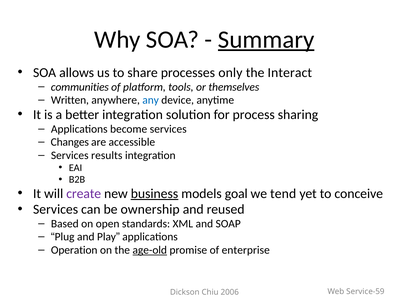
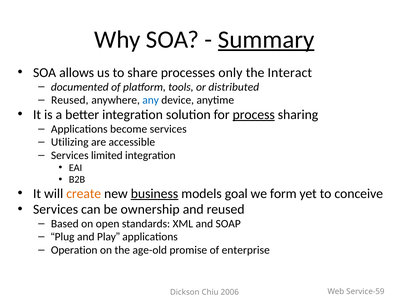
communities: communities -> documented (80, 87)
themselves: themselves -> distributed (234, 87)
Written: Written -> Reused (70, 100)
process underline: none -> present (254, 115)
Changes: Changes -> Utilizing (70, 143)
results: results -> limited (107, 156)
create colour: purple -> orange (84, 194)
tend: tend -> form (283, 194)
age-old underline: present -> none (150, 251)
